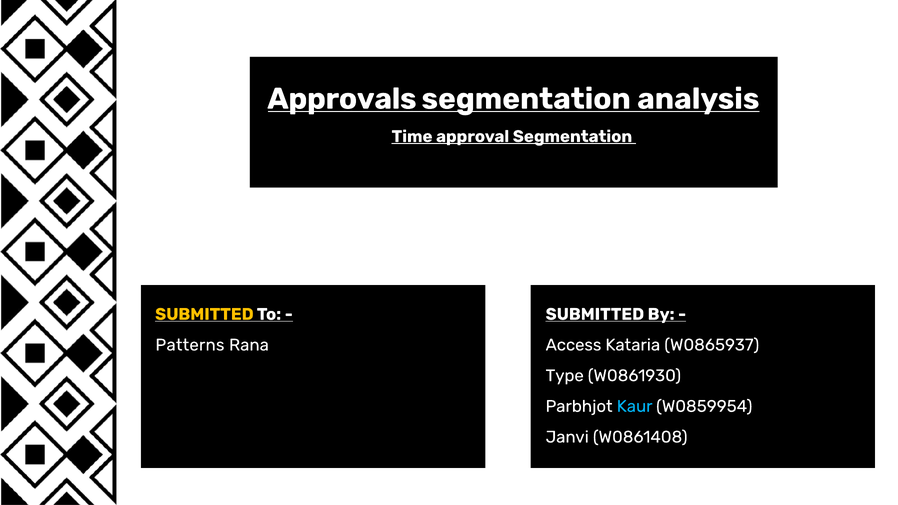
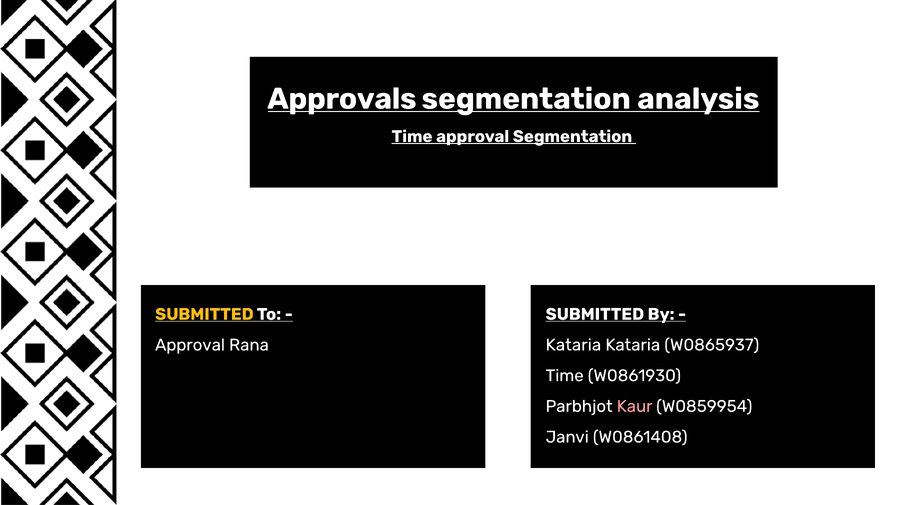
Patterns: Patterns -> Approval (190, 345)
Access: Access -> Kataria (573, 345)
Type: Type -> Time (565, 376)
Kaur colour: light blue -> pink (635, 406)
